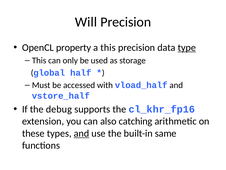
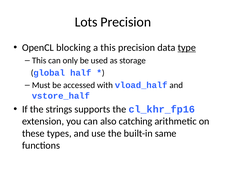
Will: Will -> Lots (86, 22)
property: property -> blocking (74, 47)
debug: debug -> strings (59, 109)
and underline: present -> none (81, 133)
